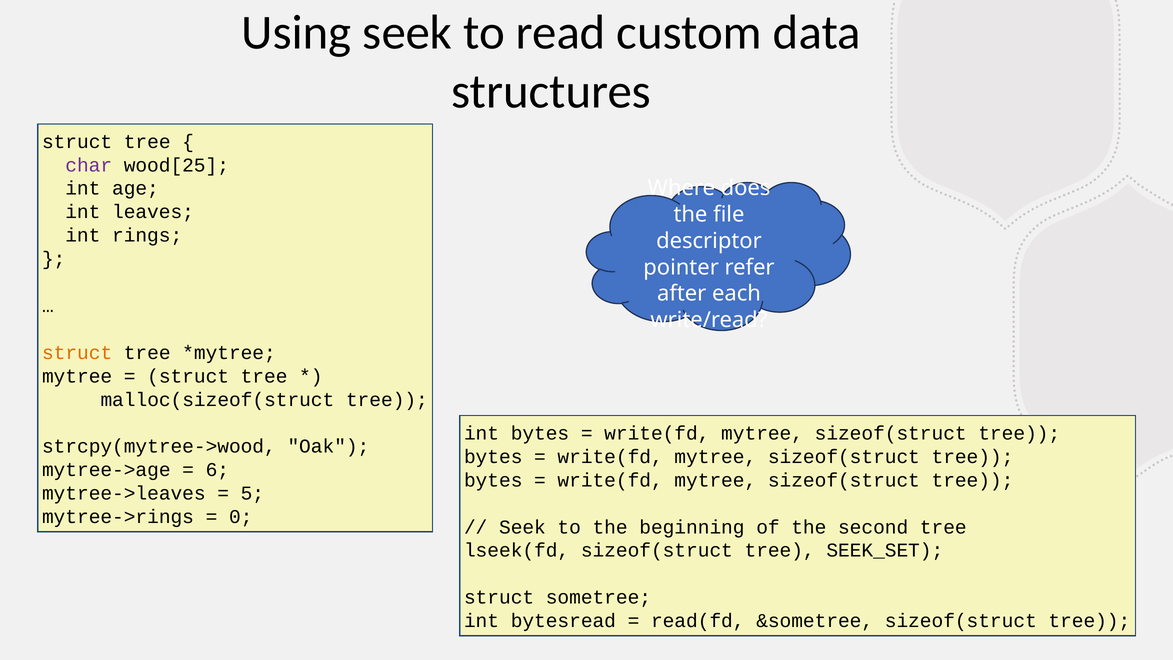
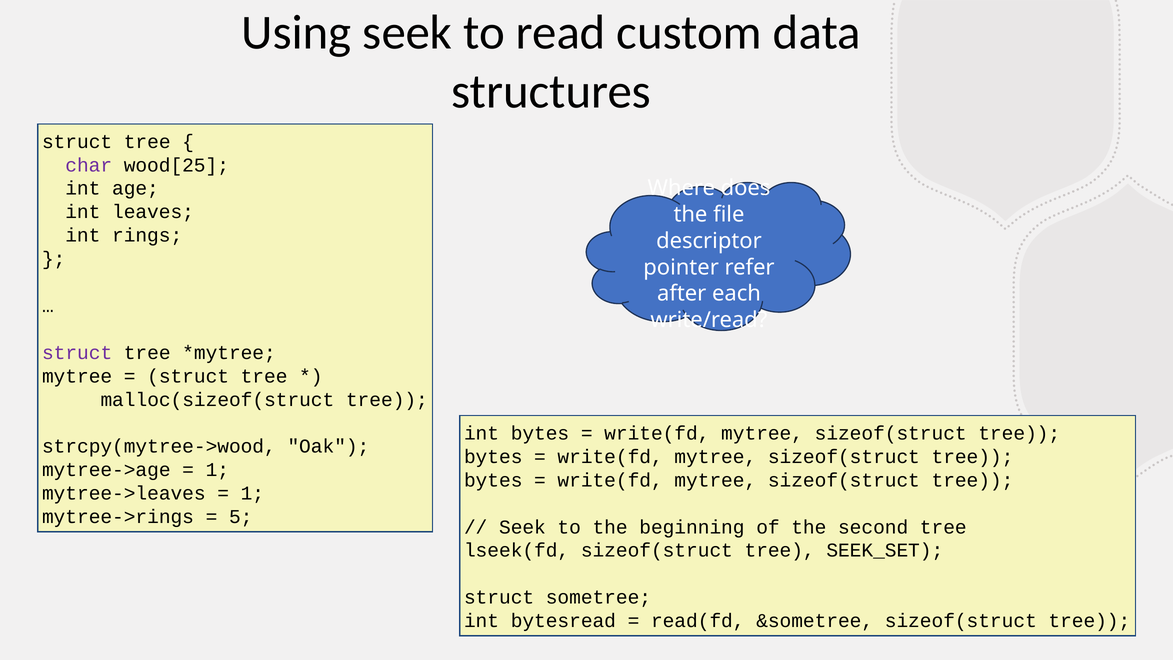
struct colour: orange -> purple (77, 353)
6: 6 -> 1 (217, 470)
5: 5 -> 1 (252, 493)
0: 0 -> 5 (241, 517)
